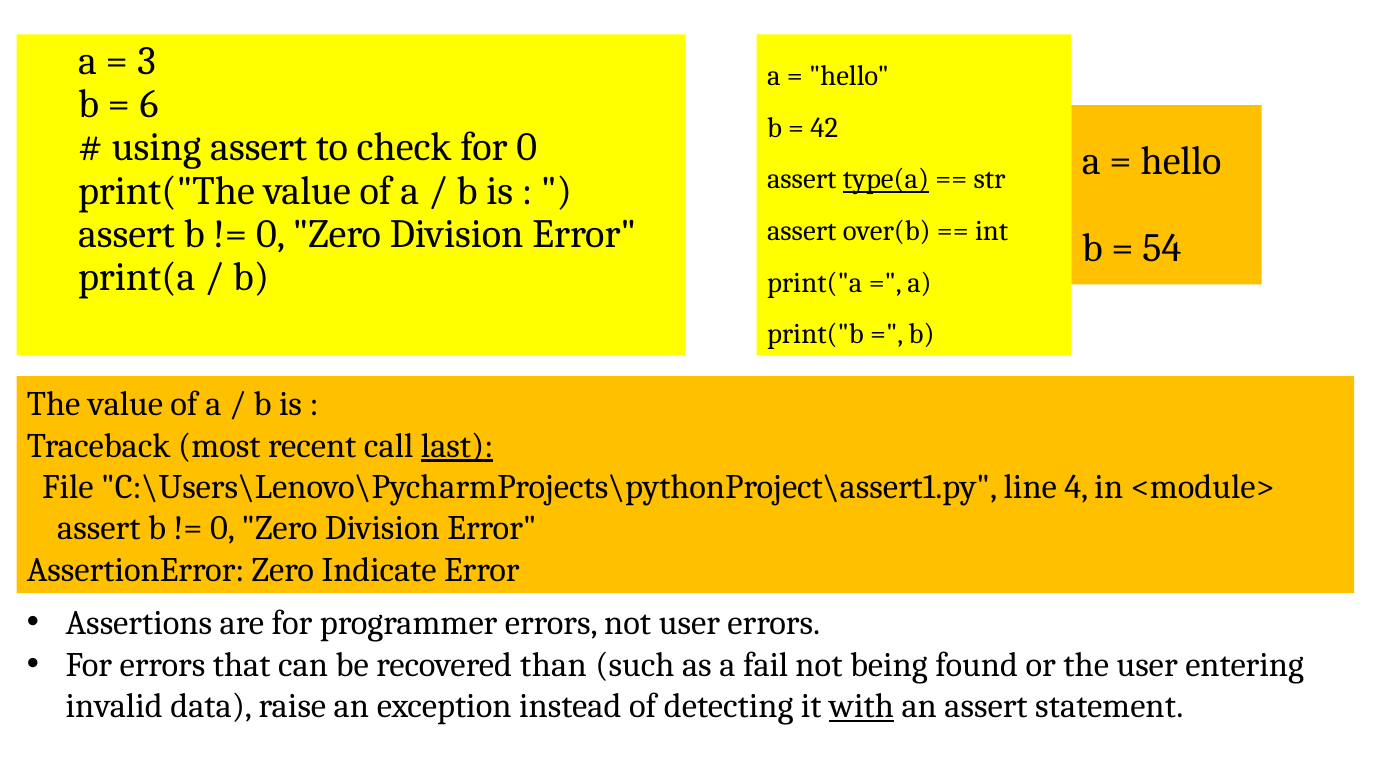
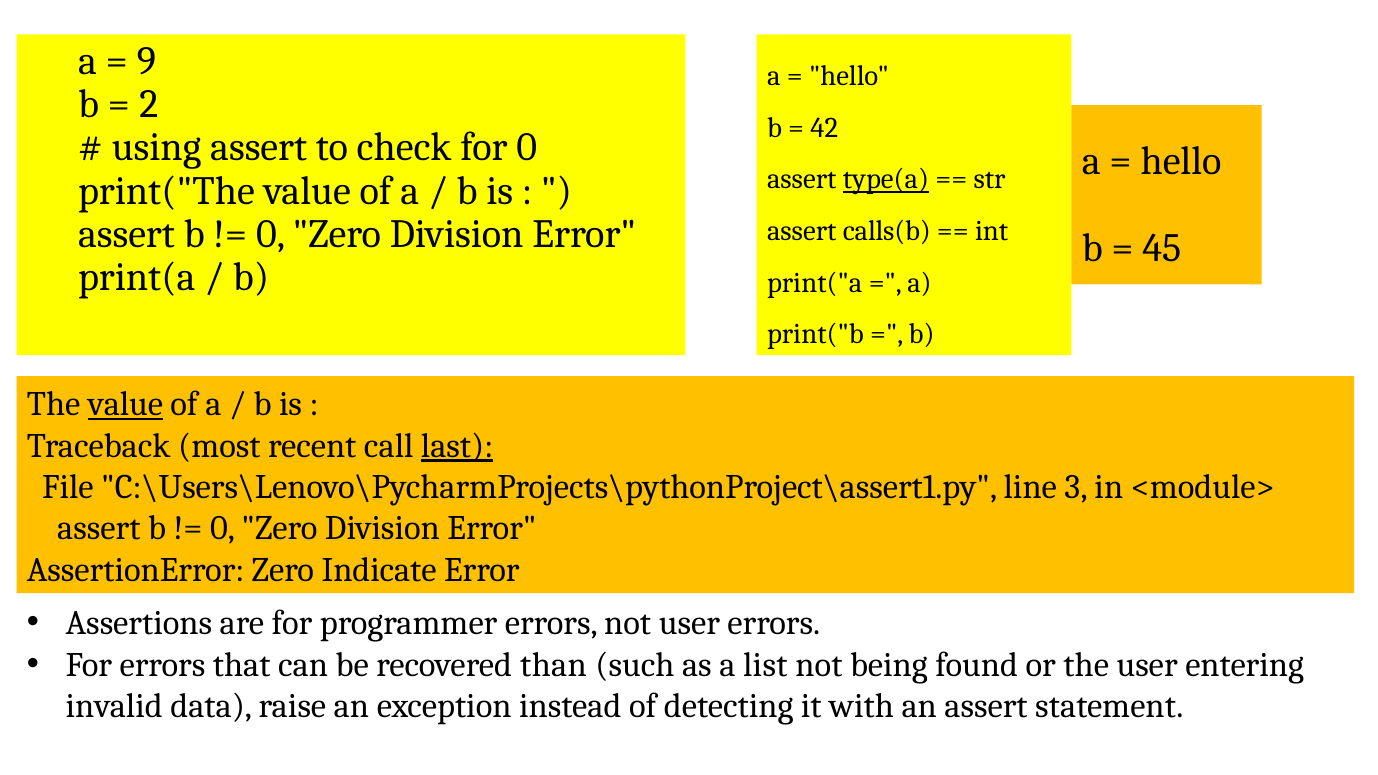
3: 3 -> 9 (147, 61)
6: 6 -> 2 (149, 104)
over(b: over(b -> calls(b (887, 231)
54: 54 -> 45 (1162, 248)
value underline: none -> present (125, 404)
4: 4 -> 3 (1076, 487)
fail: fail -> list (765, 665)
with underline: present -> none (862, 706)
